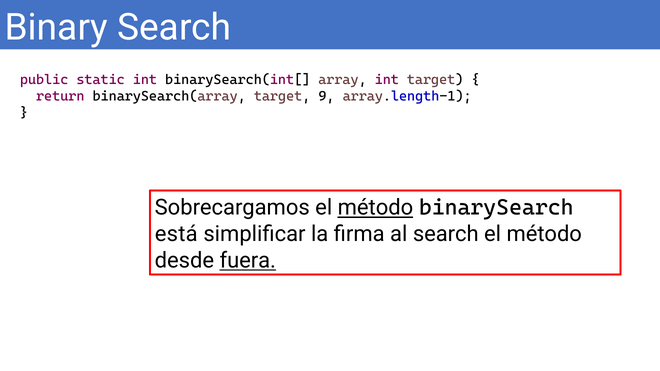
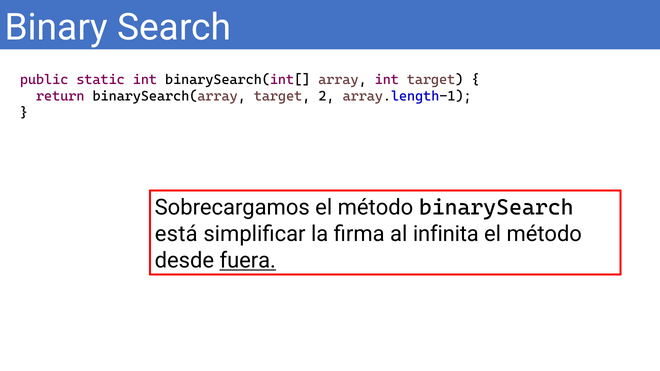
9: 9 -> 2 (326, 97)
método underline: present -> none (375, 208)
al search: search -> infinita (446, 234)
